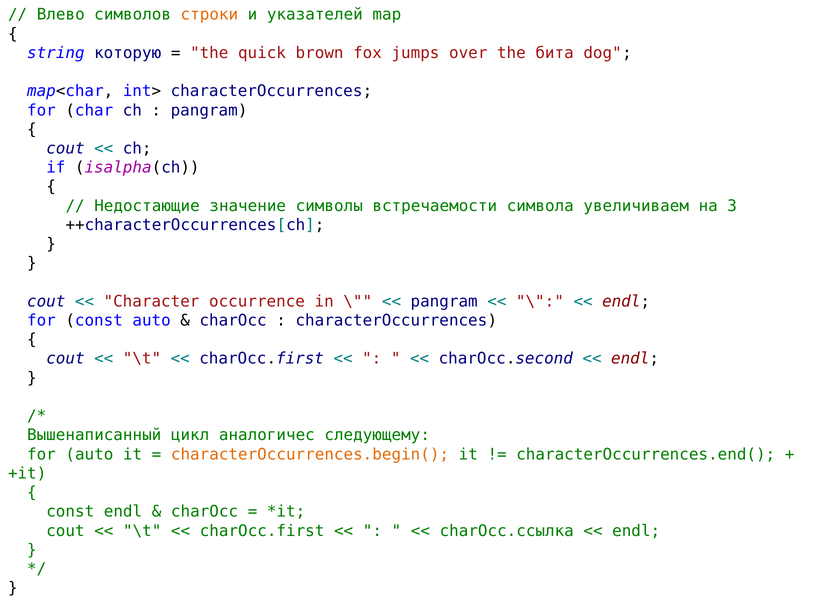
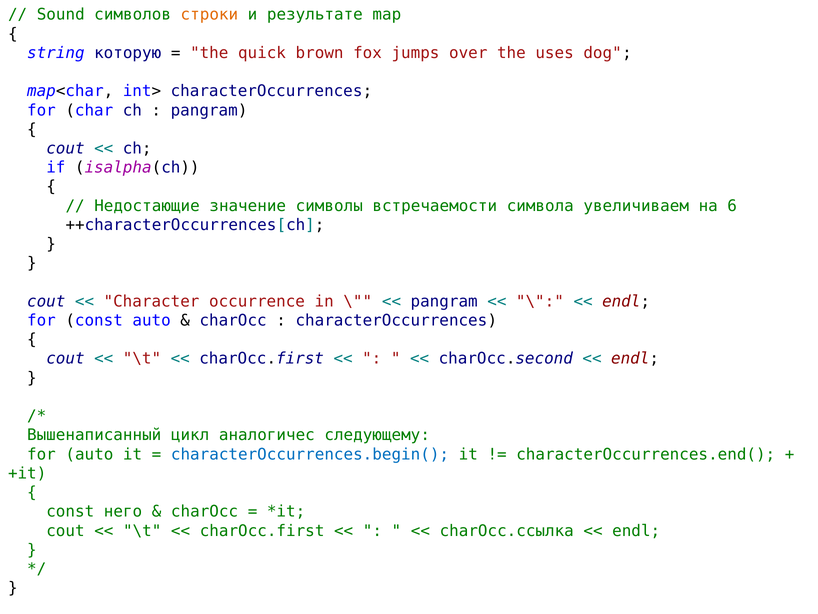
Влево: Влево -> Sound (61, 15)
указателей: указателей -> результате (315, 15)
бита: бита -> uses (555, 53)
3: 3 -> 6 (732, 206)
characterOccurrences.begin( colour: orange -> blue (310, 454)
const endl: endl -> него (123, 511)
